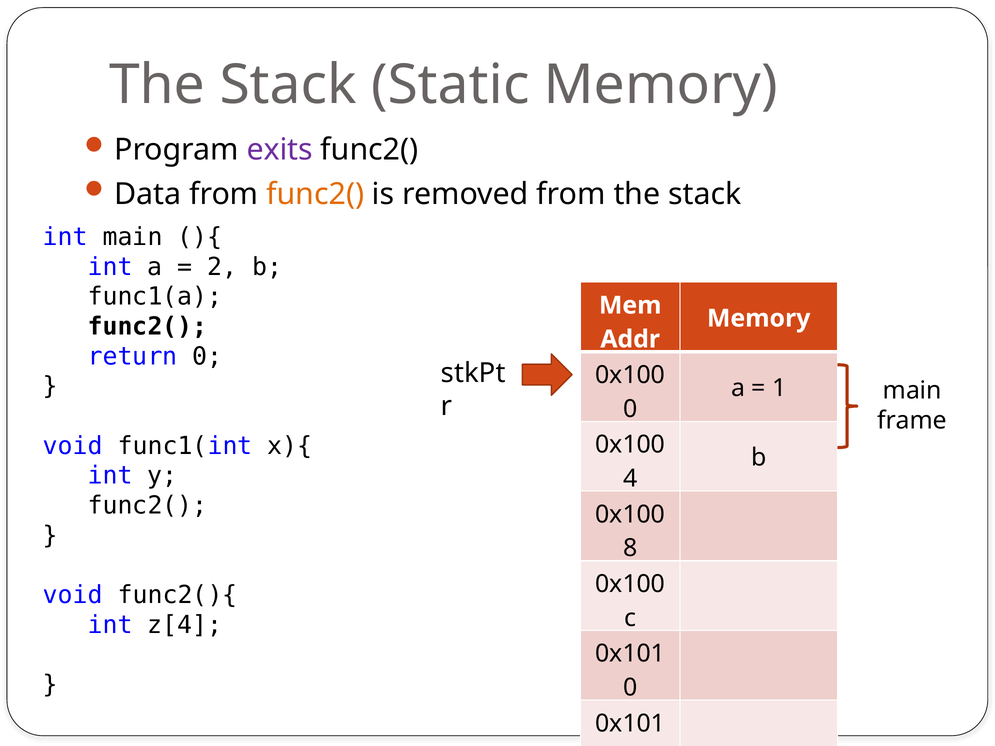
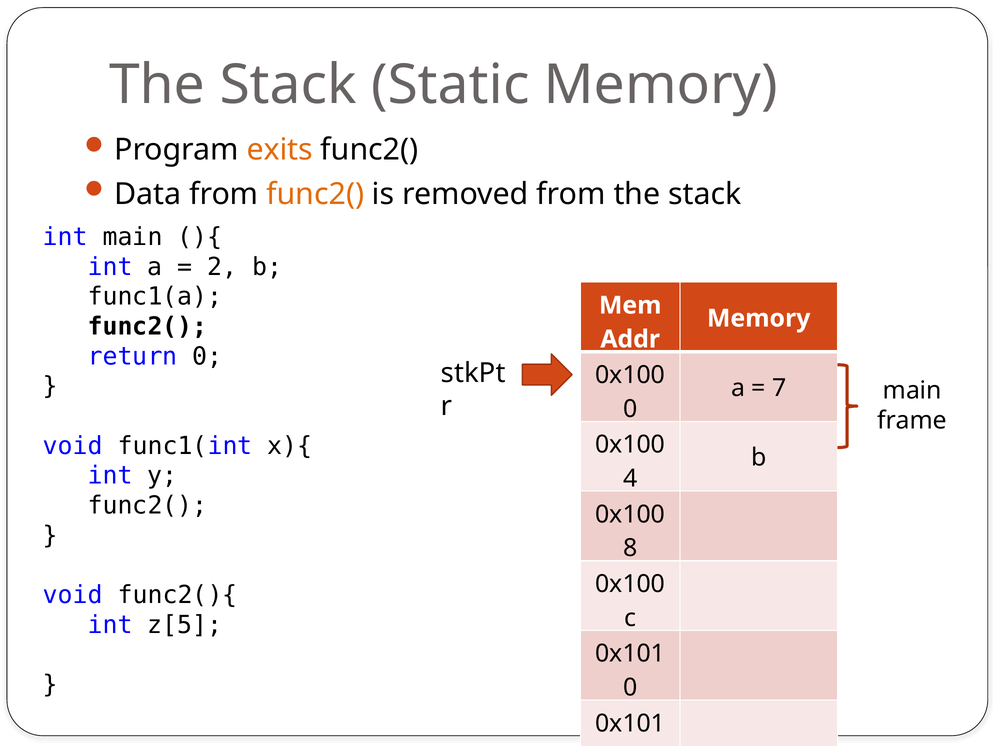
exits colour: purple -> orange (280, 150)
1: 1 -> 7 (779, 388)
z[4: z[4 -> z[5 (185, 625)
